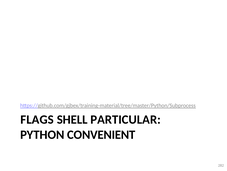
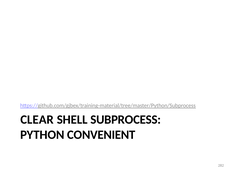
FLAGS: FLAGS -> CLEAR (37, 119)
PARTICULAR: PARTICULAR -> SUBPROCESS (126, 119)
